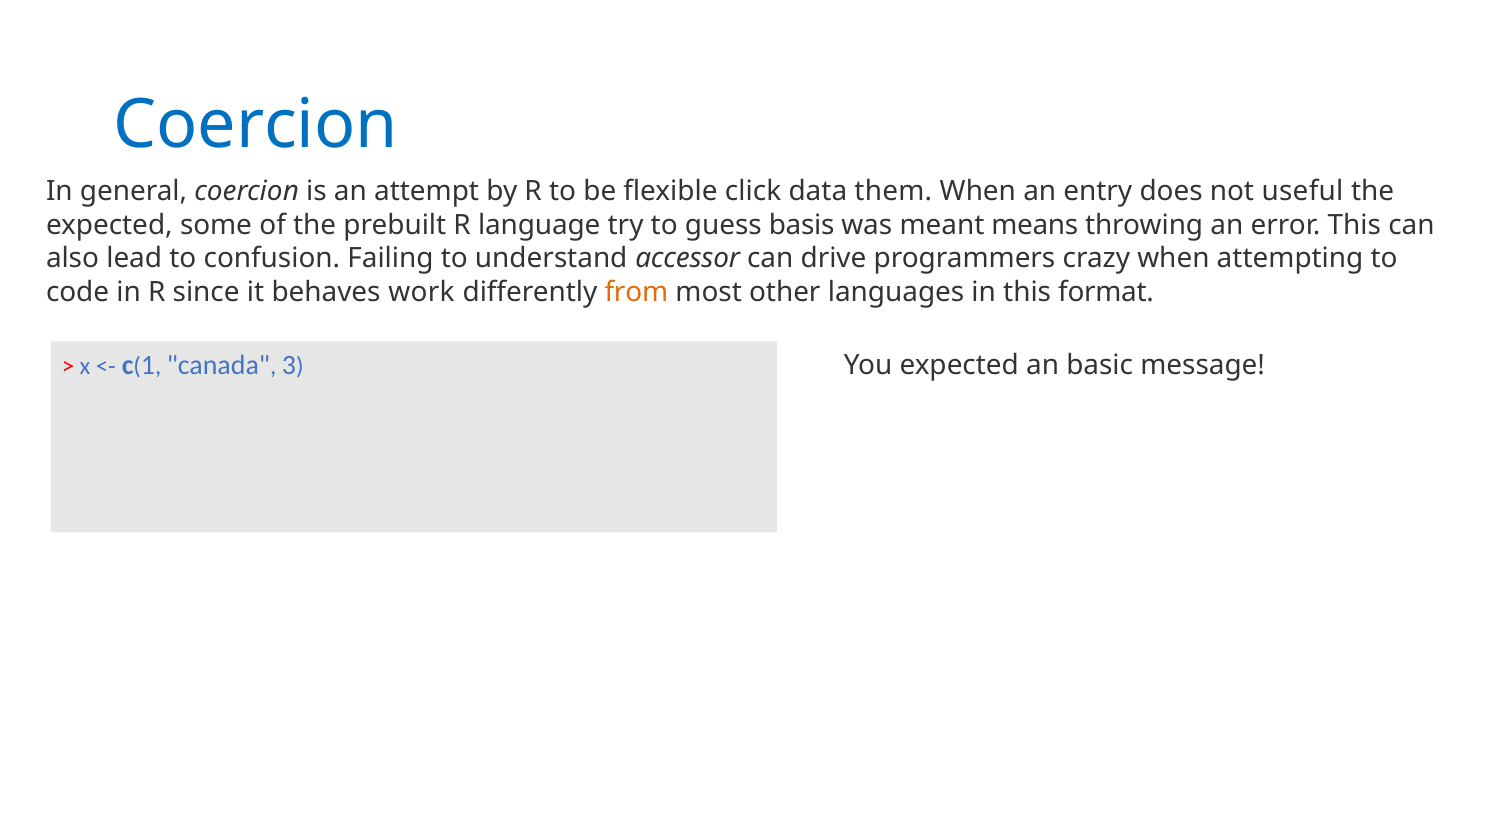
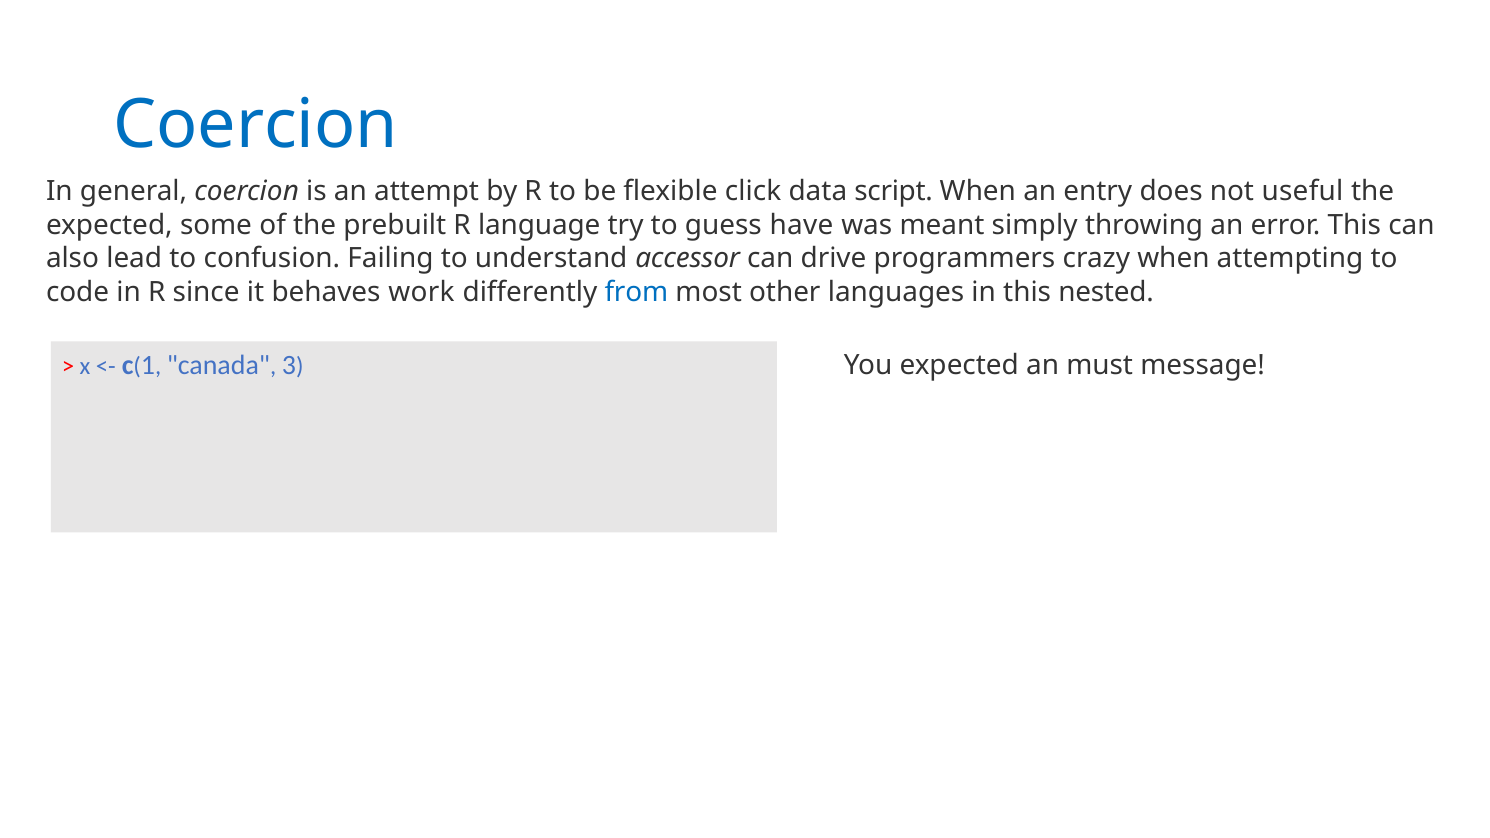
them: them -> script (894, 192)
basis: basis -> have (801, 225)
means: means -> simply (1035, 225)
from colour: orange -> blue (636, 292)
format: format -> nested (1106, 292)
basic: basic -> must (1100, 366)
